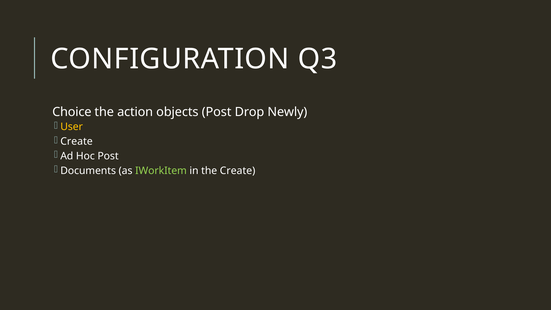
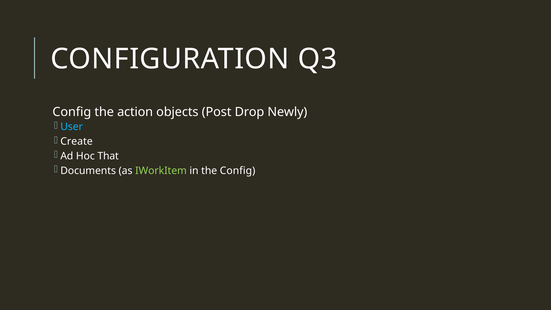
Choice: Choice -> Config (72, 112)
User colour: yellow -> light blue (72, 127)
Hoc Post: Post -> That (108, 156)
the Create: Create -> Config (238, 171)
